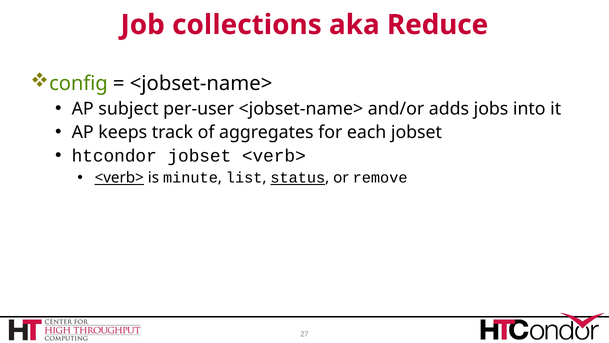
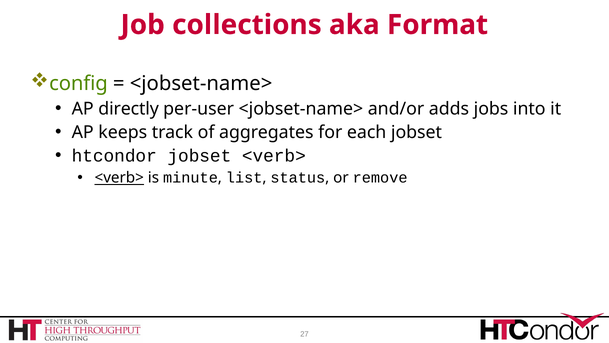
Reduce: Reduce -> Format (438, 25)
subject: subject -> directly (129, 109)
status underline: present -> none (298, 178)
